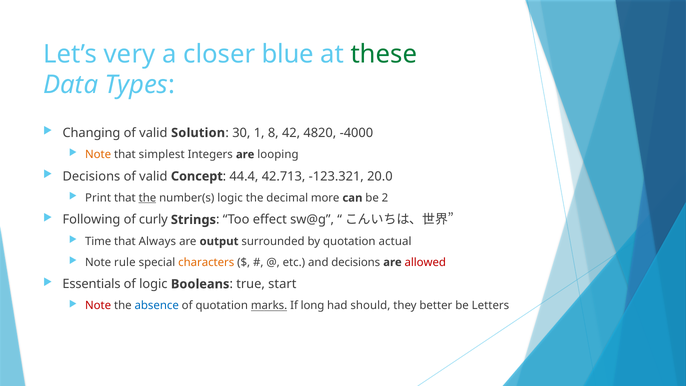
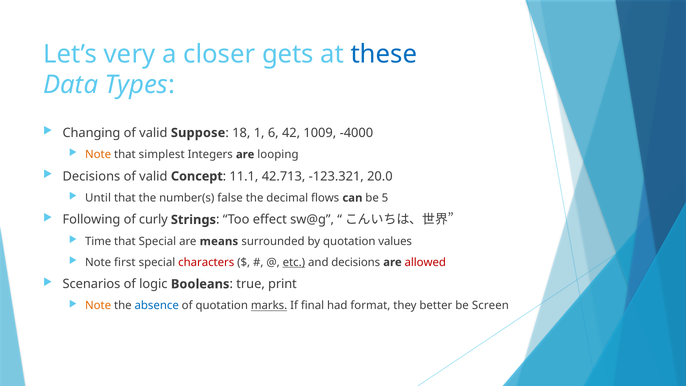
blue: blue -> gets (288, 54)
these colour: green -> blue (384, 54)
Solution: Solution -> Suppose (198, 133)
30: 30 -> 18 (241, 133)
8: 8 -> 6 (273, 133)
4820: 4820 -> 1009 (320, 133)
44.4: 44.4 -> 11.1 (244, 176)
Print: Print -> Until (98, 198)
the underline: present -> none (147, 198)
number(s logic: logic -> false (230, 198)
more: more -> flows (325, 198)
2: 2 -> 5 (385, 198)
that Always: Always -> Special (157, 241)
output: output -> means (219, 241)
actual: actual -> values (395, 241)
rule: rule -> first (125, 262)
characters colour: orange -> red (206, 262)
etc underline: none -> present (294, 262)
Essentials: Essentials -> Scenarios (91, 284)
start: start -> print (282, 284)
Note colour: red -> orange (98, 306)
long: long -> final (312, 306)
should: should -> format (370, 306)
Letters: Letters -> Screen (490, 306)
